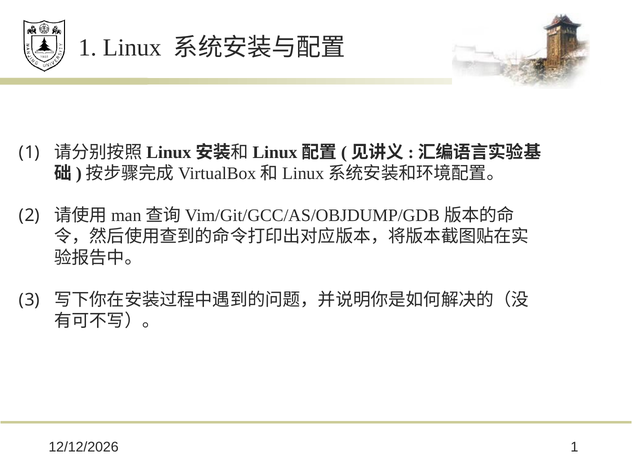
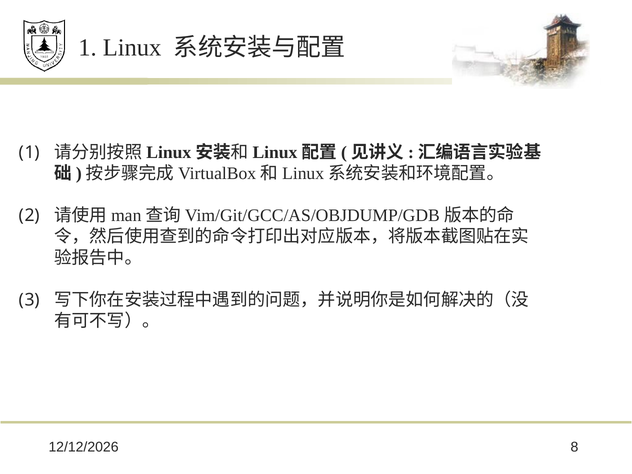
1: 1 -> 8 (574, 447)
